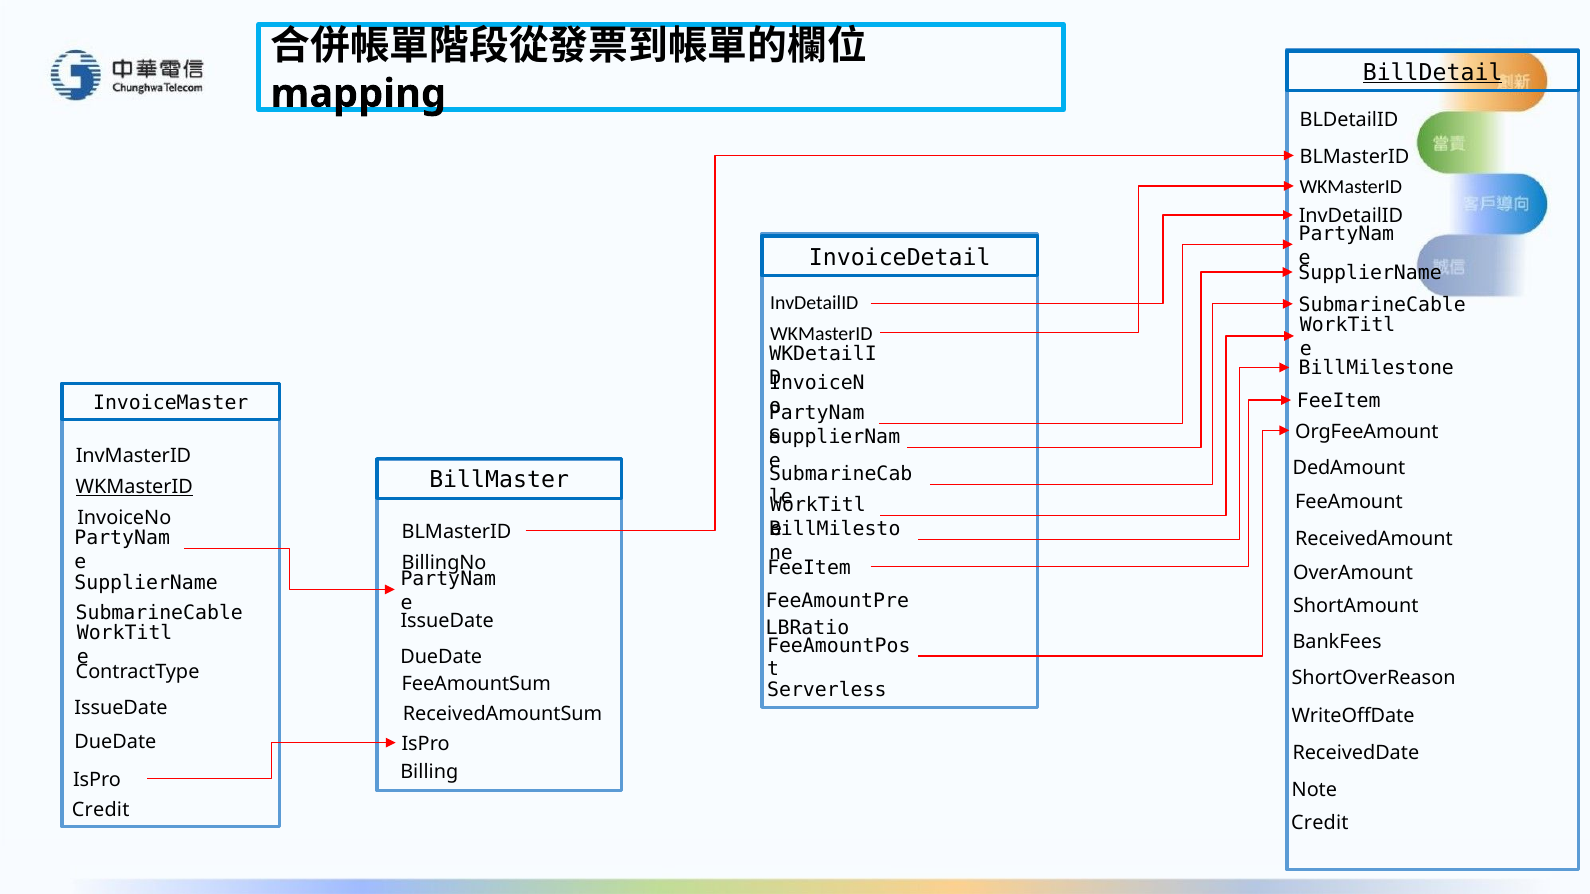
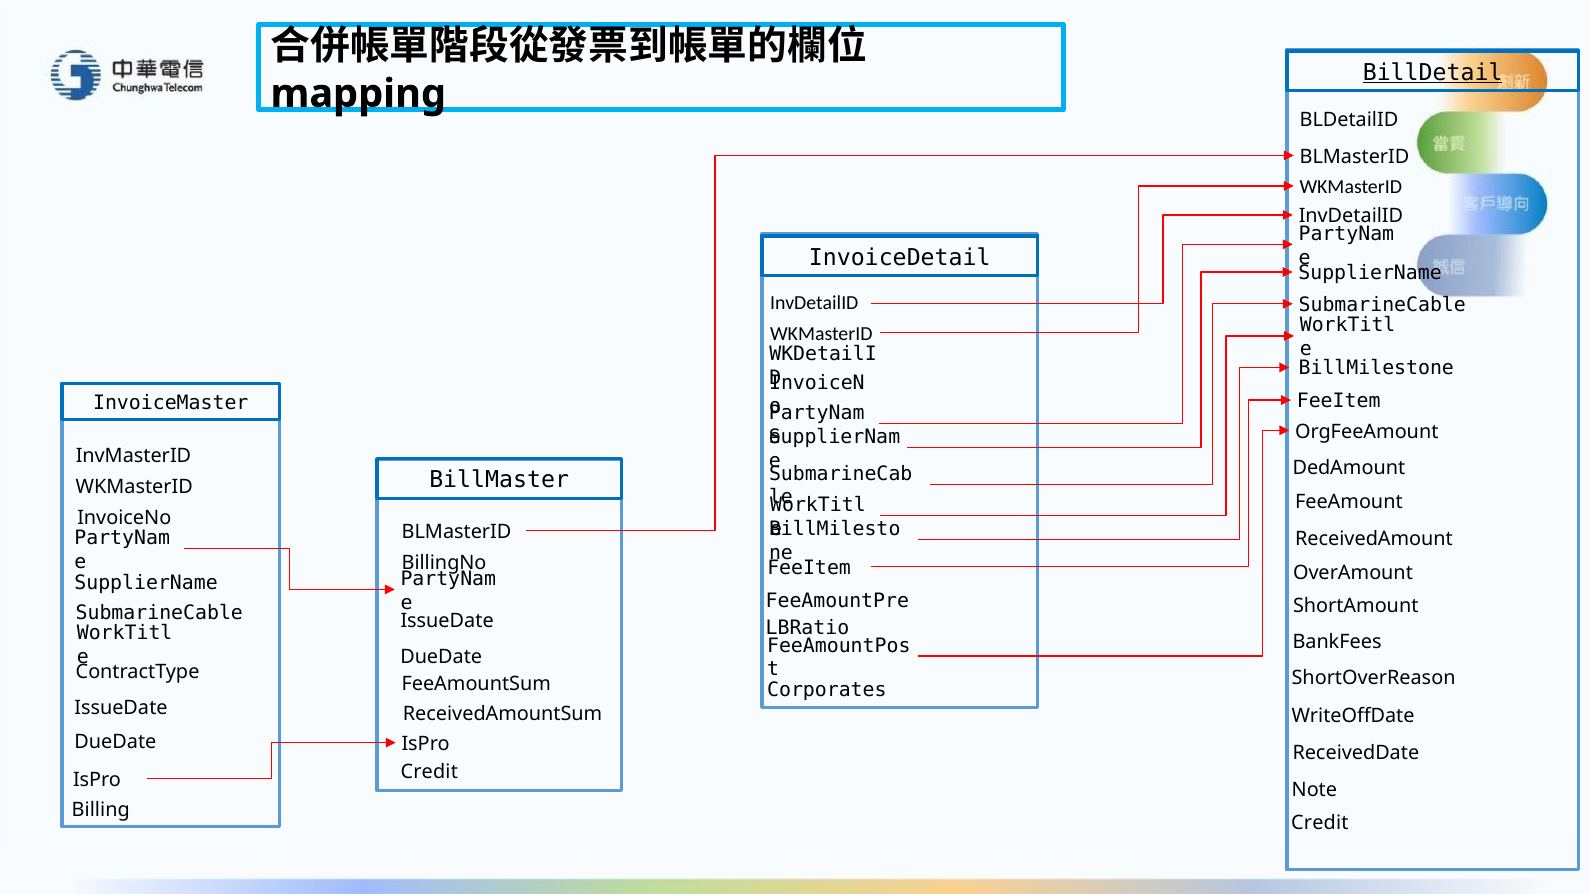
WKMasterID underline: present -> none (134, 487)
Serverless: Serverless -> Corporates (827, 691)
Billing: Billing -> Credit (429, 772)
Credit: Credit -> Billing (101, 811)
